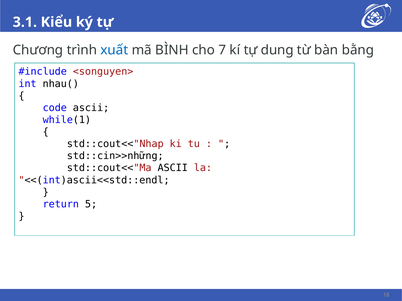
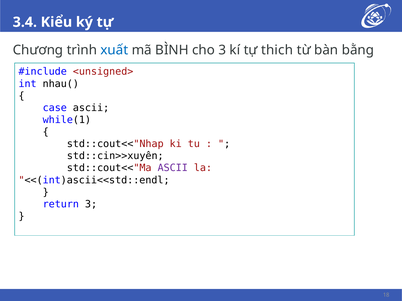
3.1: 3.1 -> 3.4 (25, 22)
cho 7: 7 -> 3 (222, 50)
dung: dung -> thich (277, 50)
<songuyen>: <songuyen> -> <unsigned> (103, 72)
code: code -> case (55, 108)
std::cin>>những: std::cin>>những -> std::cin>>xuyên (115, 156)
ASCII colour: black -> purple (173, 168)
return 5: 5 -> 3 (91, 204)
